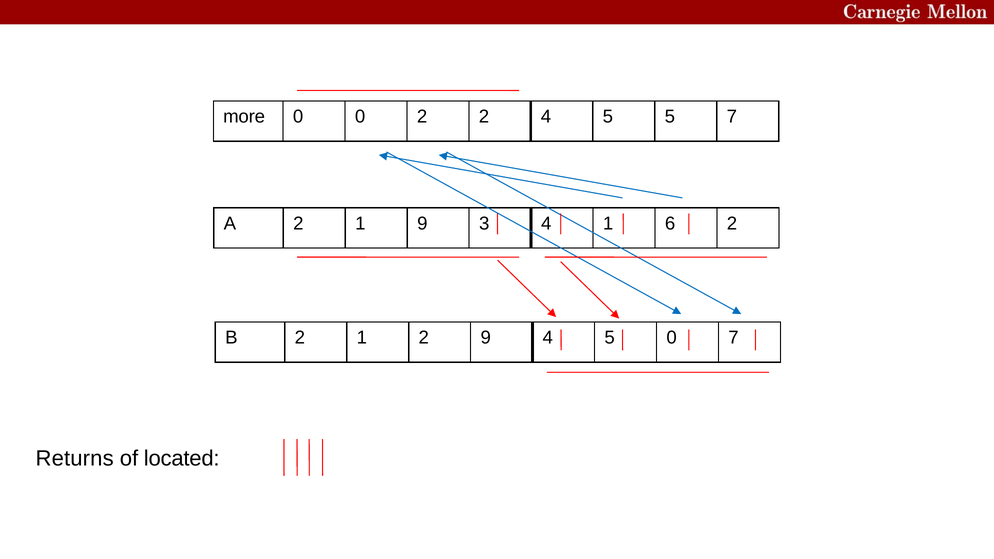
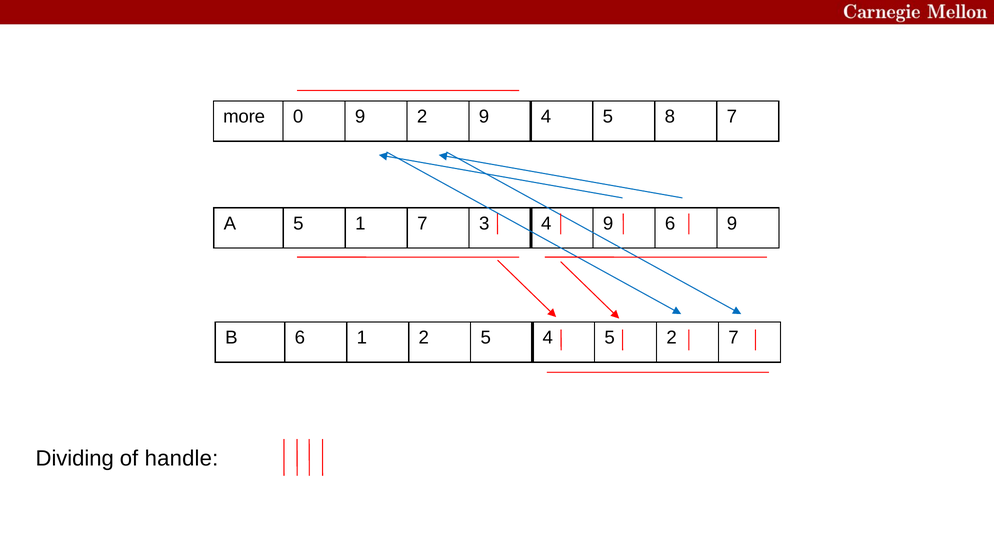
0 0: 0 -> 9 (360, 117)
2 2: 2 -> 9 (484, 117)
5 5: 5 -> 8 (670, 117)
A 2: 2 -> 5 (298, 223)
1 9: 9 -> 7 (422, 223)
4 1: 1 -> 9 (608, 223)
6 2: 2 -> 9 (732, 223)
B 2: 2 -> 6 (300, 338)
2 9: 9 -> 5 (486, 338)
5 0: 0 -> 2 (672, 338)
Returns: Returns -> Dividing (75, 459)
located: located -> handle (182, 459)
